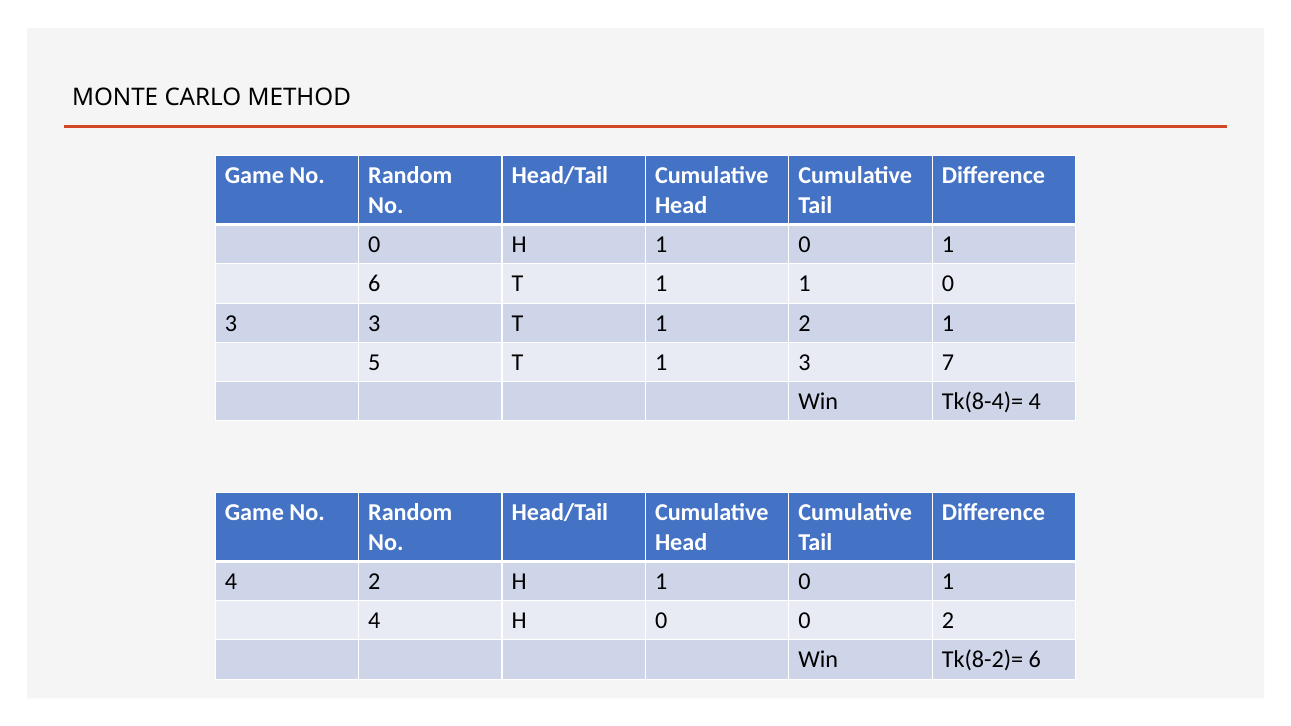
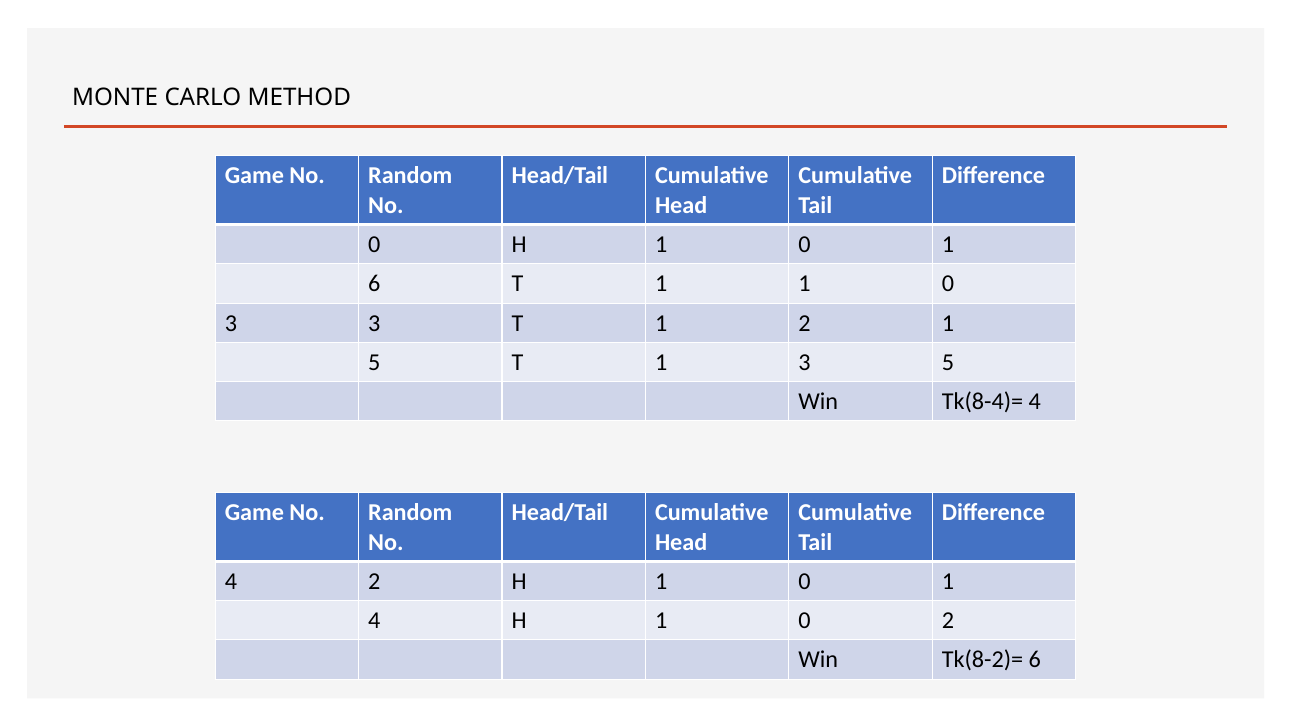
3 7: 7 -> 5 (948, 362)
4 H 0: 0 -> 1 (661, 621)
